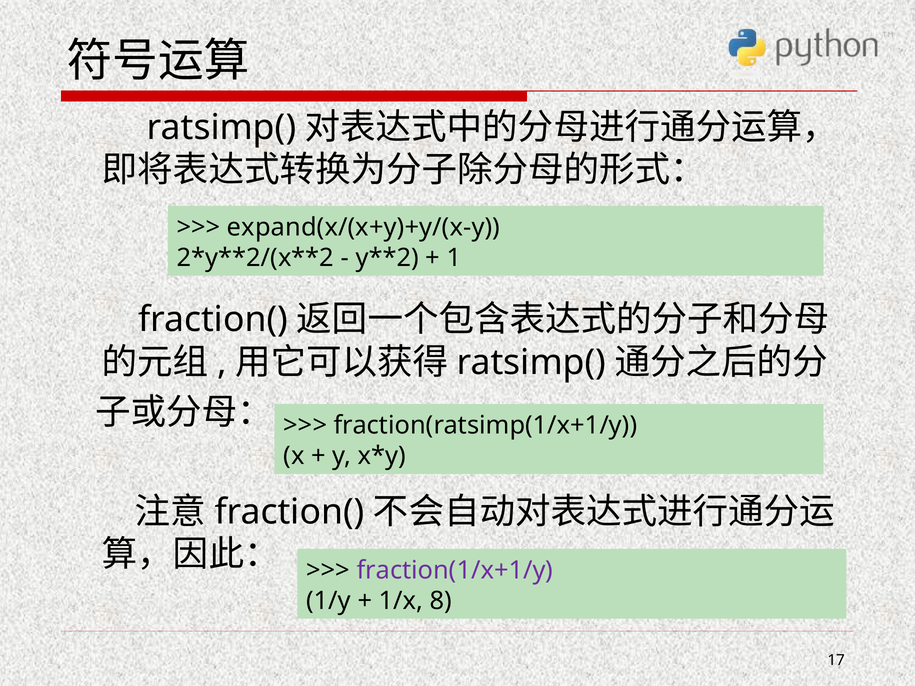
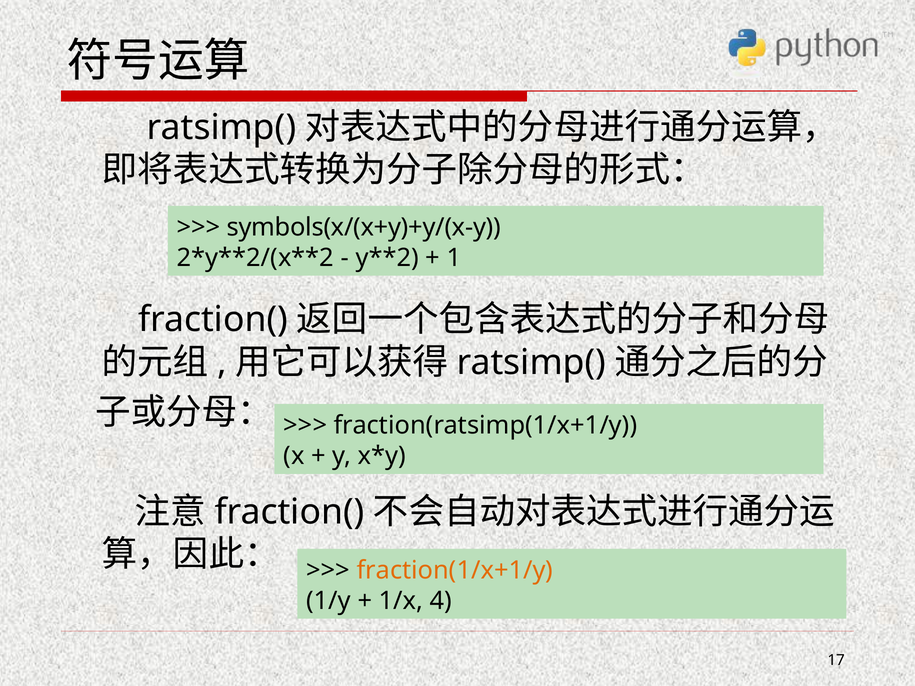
expand(x/(x+y)+y/(x-y: expand(x/(x+y)+y/(x-y -> symbols(x/(x+y)+y/(x-y (364, 227)
fraction(1/x+1/y colour: purple -> orange (455, 571)
8: 8 -> 4 (441, 601)
